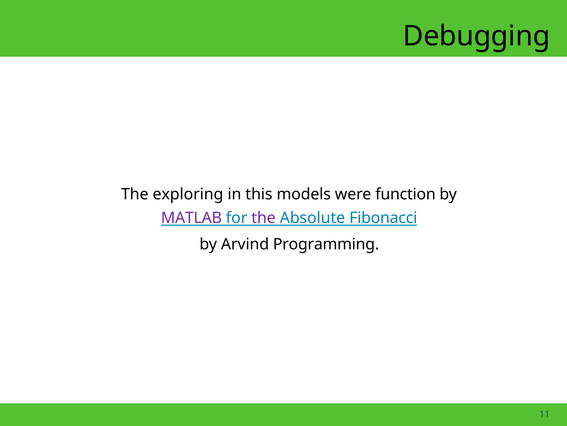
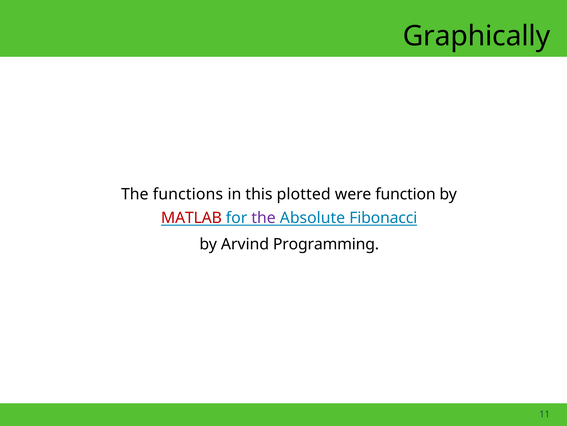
Debugging: Debugging -> Graphically (476, 36)
exploring: exploring -> functions (188, 194)
models: models -> plotted (304, 194)
MATLAB colour: purple -> red (191, 218)
